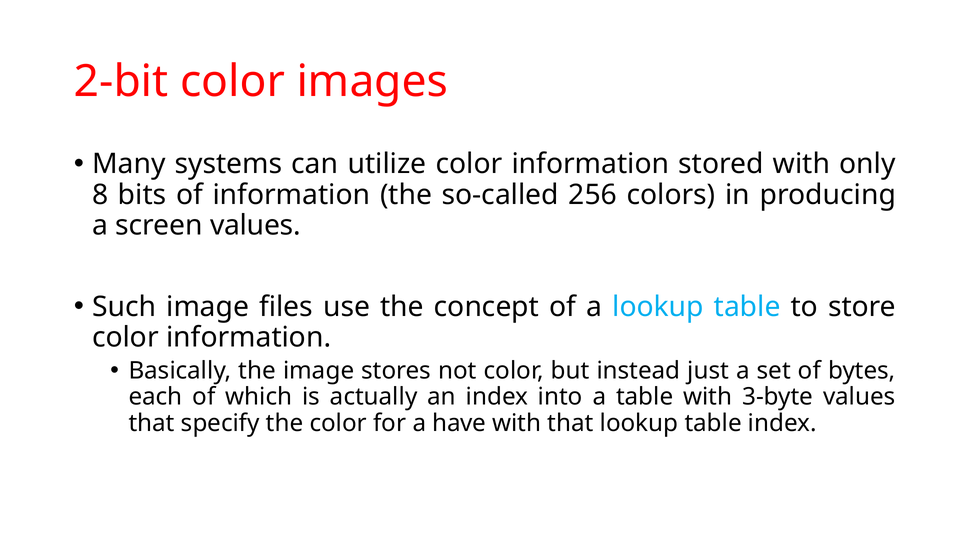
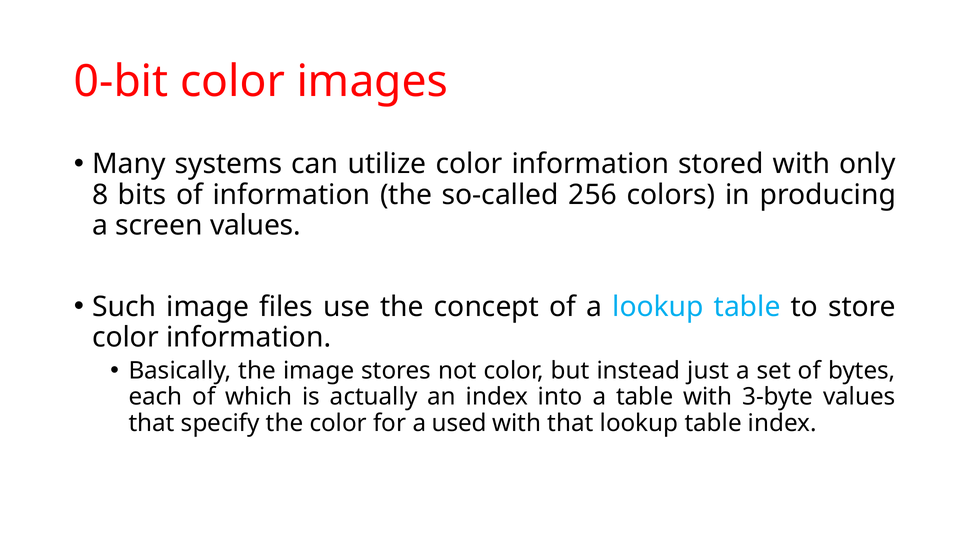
2-bit: 2-bit -> 0-bit (121, 81)
have: have -> used (459, 423)
